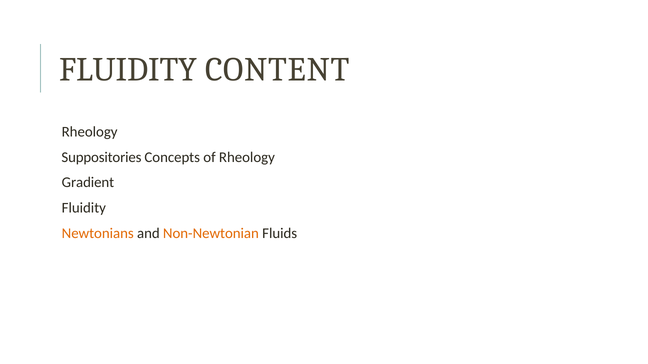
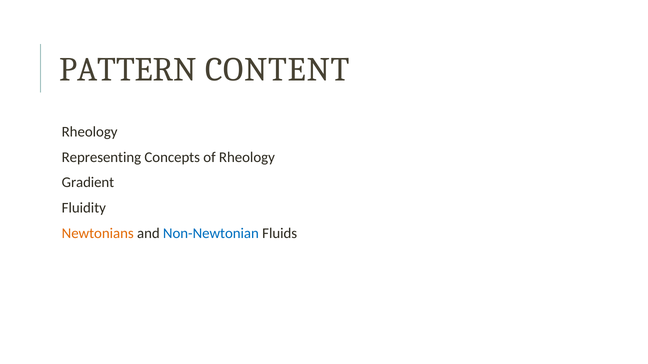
FLUIDITY: FLUIDITY -> PATTERN (128, 70)
Suppositories: Suppositories -> Representing (101, 157)
Non-Newtonian colour: orange -> blue (211, 234)
